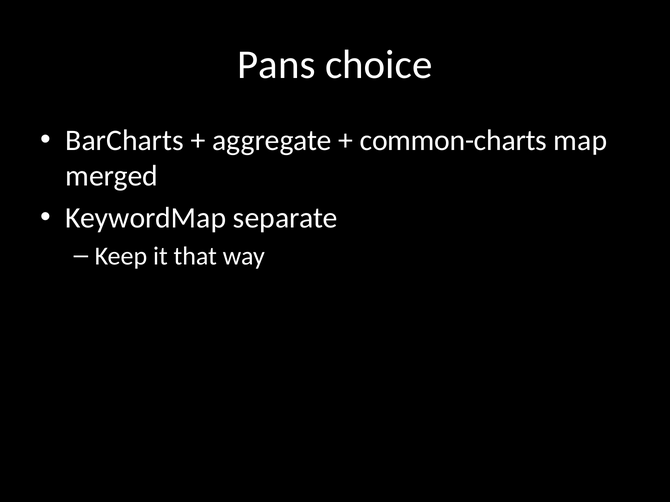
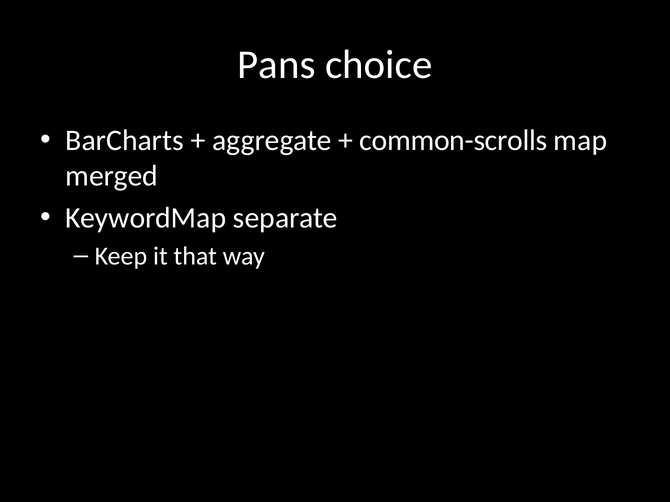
common-charts: common-charts -> common-scrolls (453, 141)
